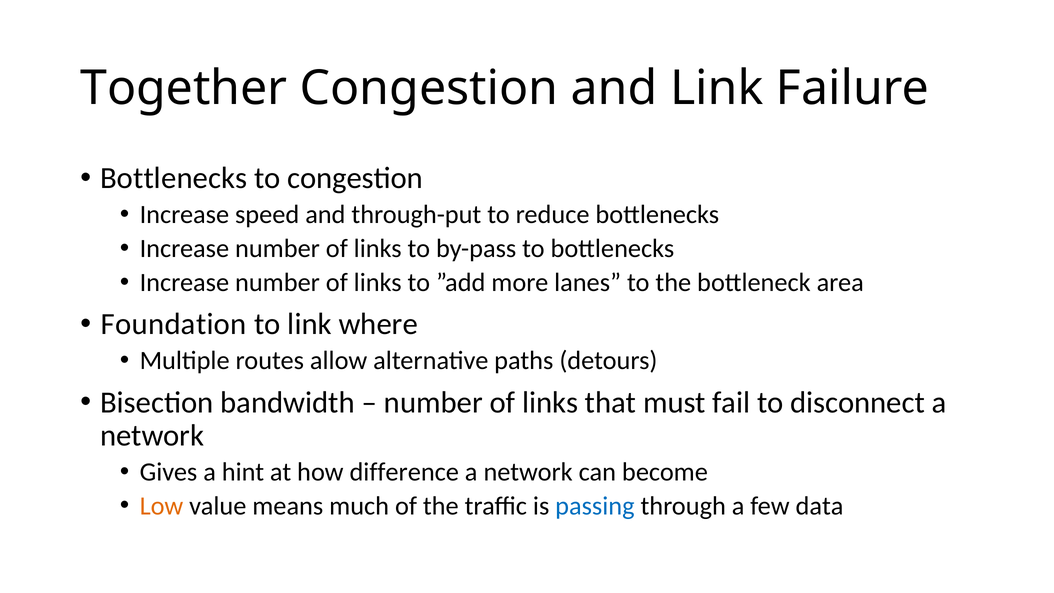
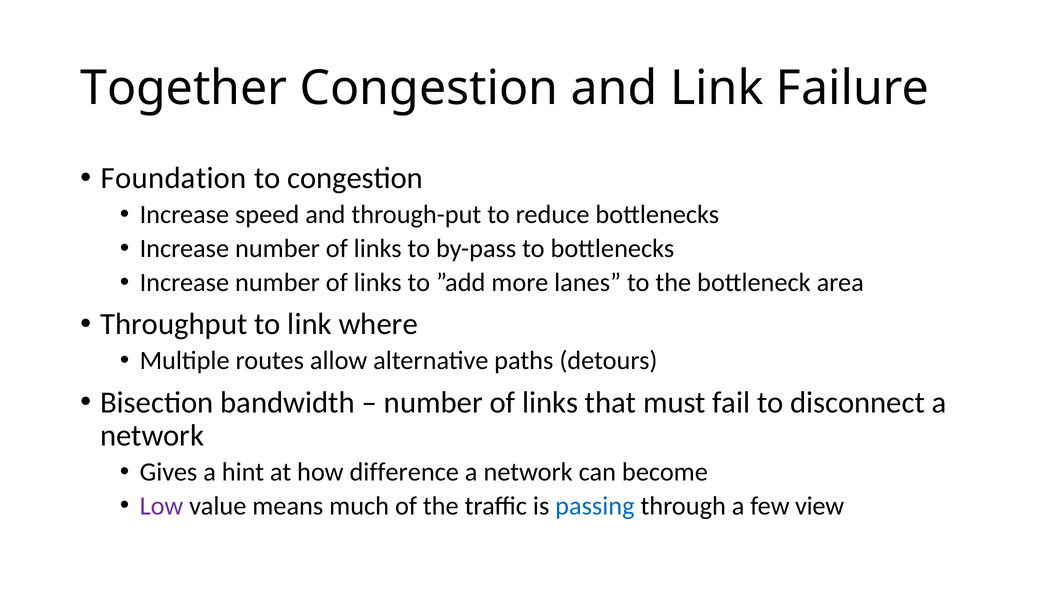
Bottlenecks: Bottlenecks -> Foundation (174, 178)
Foundation: Foundation -> Throughput (174, 324)
Low colour: orange -> purple (161, 506)
data: data -> view (820, 506)
